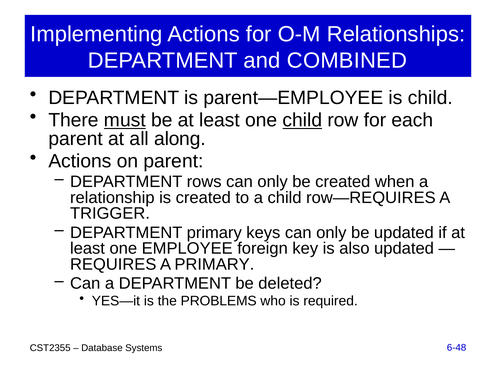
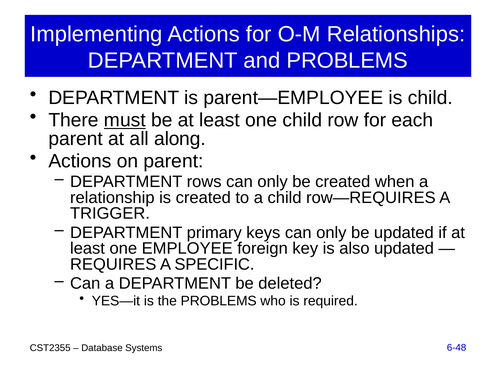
and COMBINED: COMBINED -> PROBLEMS (347, 61)
child underline: present -> none (302, 120)
A PRIMARY: PRIMARY -> SPECIFIC (214, 264)
